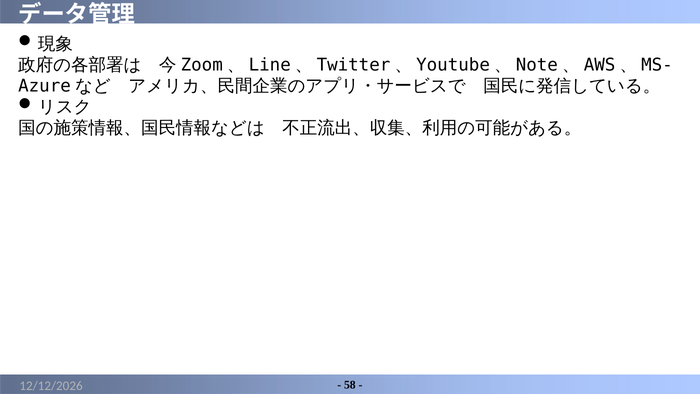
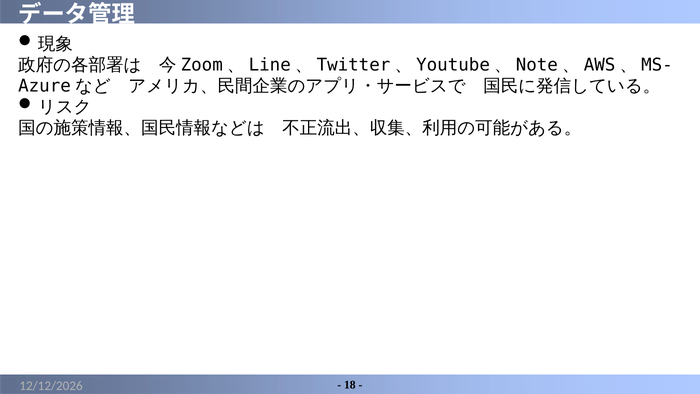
58: 58 -> 18 (350, 385)
